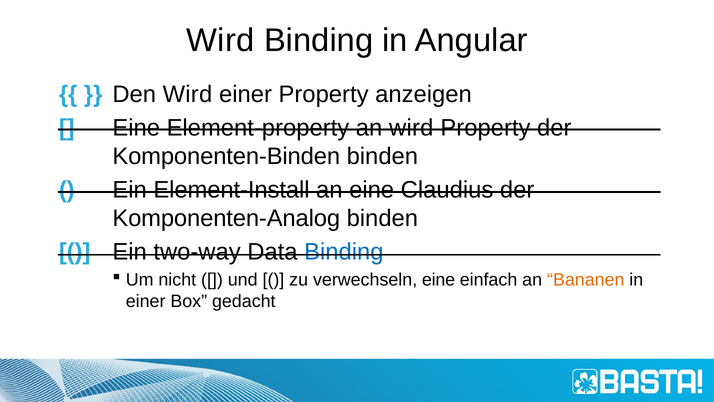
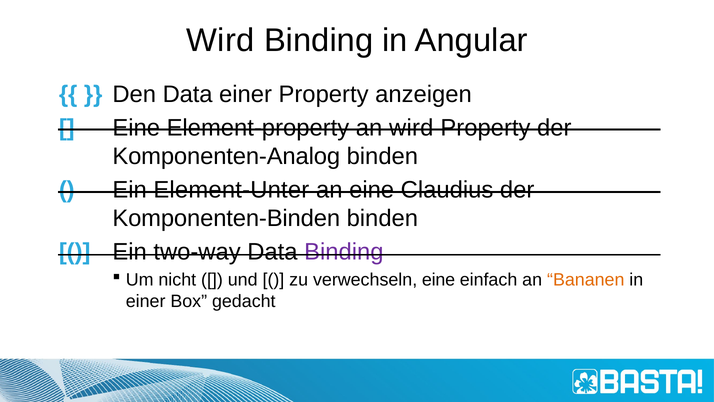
Den Wird: Wird -> Data (188, 94)
Komponenten-Binden: Komponenten-Binden -> Komponenten-Analog (226, 156)
Element-Install: Element-Install -> Element-Unter (231, 190)
Komponenten-Analog: Komponenten-Analog -> Komponenten-Binden (226, 218)
Binding colour: blue -> purple (344, 252)
